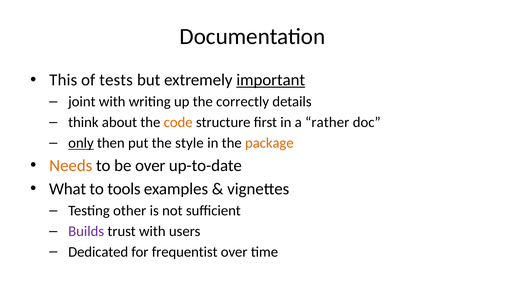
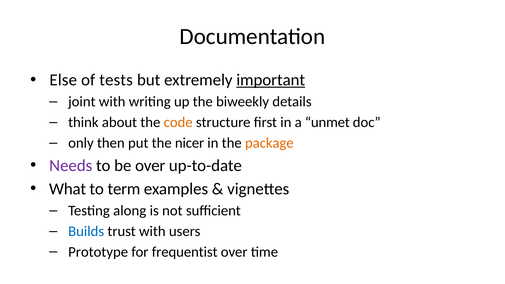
This: This -> Else (63, 80)
correctly: correctly -> biweekly (243, 102)
rather: rather -> unmet (327, 122)
only underline: present -> none (81, 143)
style: style -> nicer (190, 143)
Needs colour: orange -> purple (71, 166)
tools: tools -> term (124, 189)
other: other -> along (130, 211)
Builds colour: purple -> blue (86, 231)
Dedicated: Dedicated -> Prototype (98, 252)
